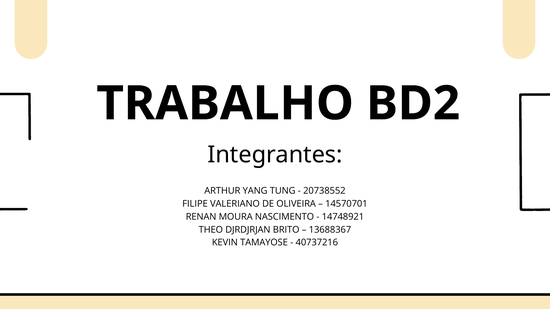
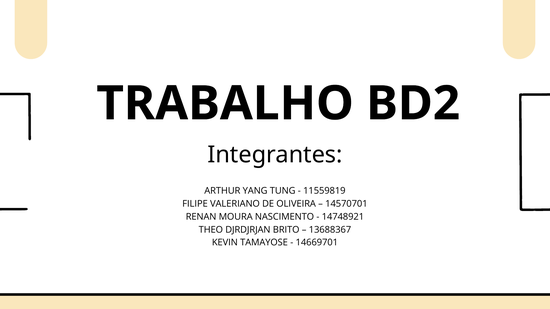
20738552: 20738552 -> 11559819 (324, 191)
40737216: 40737216 -> 14669701 (317, 243)
